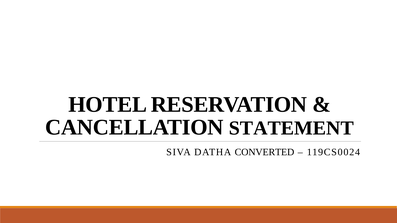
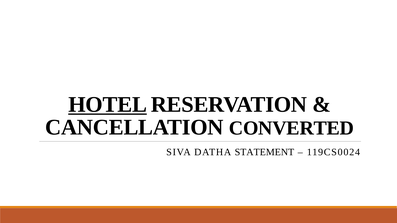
HOTEL underline: none -> present (108, 105)
STATEMENT: STATEMENT -> CONVERTED (291, 128)
CONVERTED: CONVERTED -> STATEMENT (264, 152)
